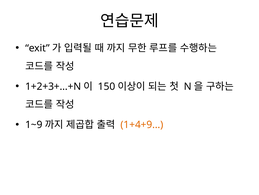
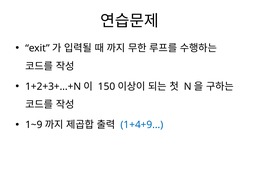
1+4+9… colour: orange -> blue (142, 124)
